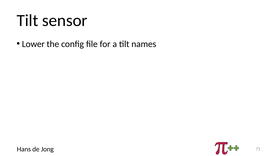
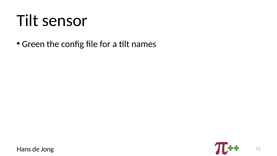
Lower: Lower -> Green (33, 44)
